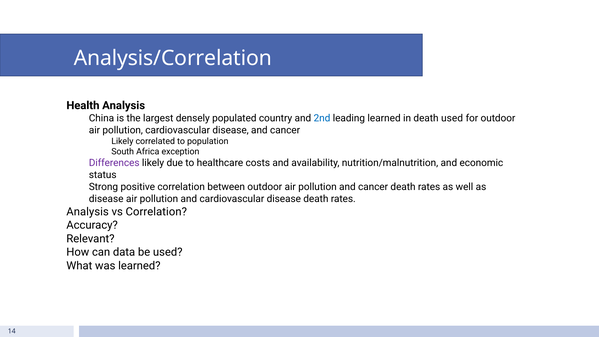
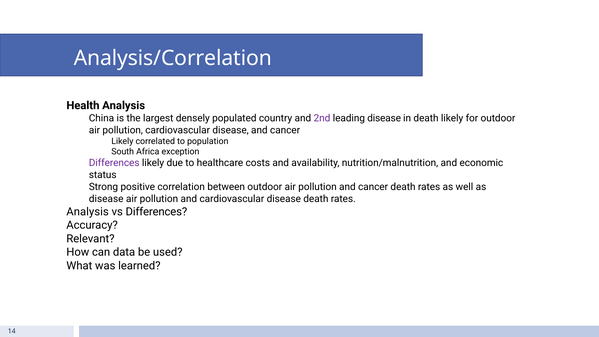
2nd colour: blue -> purple (322, 118)
leading learned: learned -> disease (384, 118)
death used: used -> likely (452, 118)
vs Correlation: Correlation -> Differences (156, 212)
